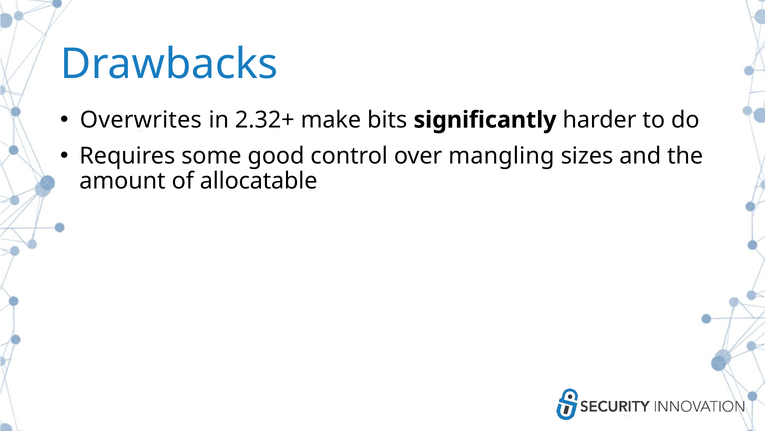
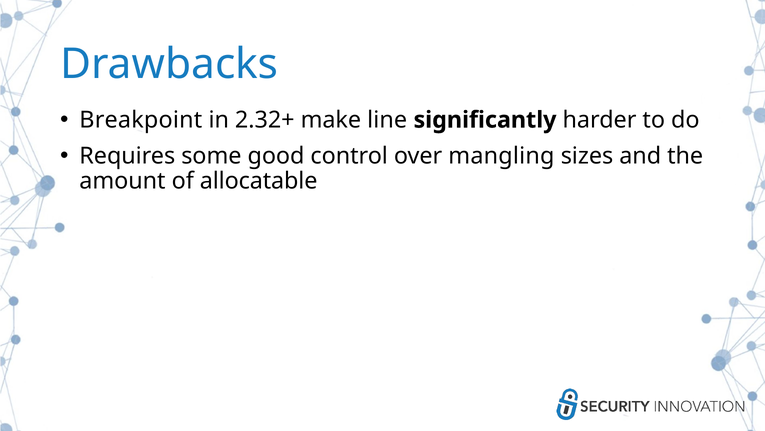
Overwrites: Overwrites -> Breakpoint (141, 120)
bits: bits -> line (387, 120)
